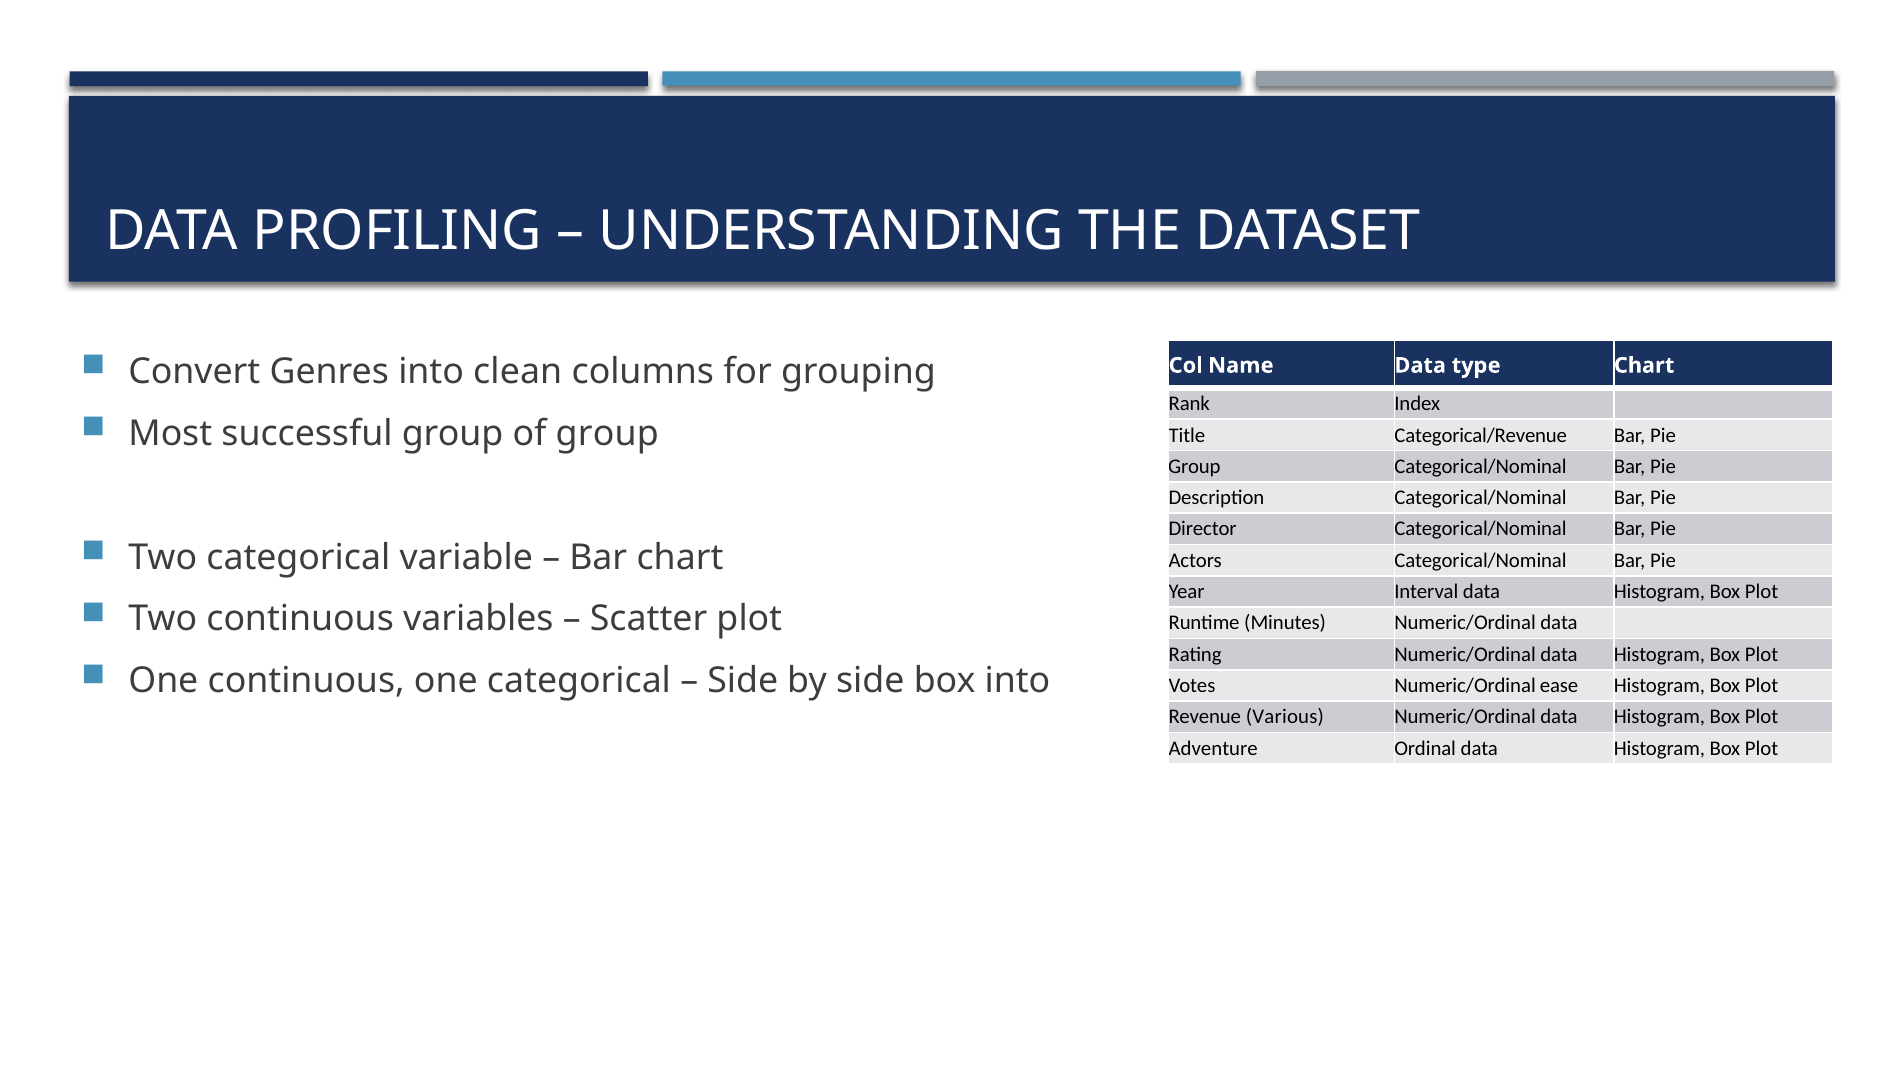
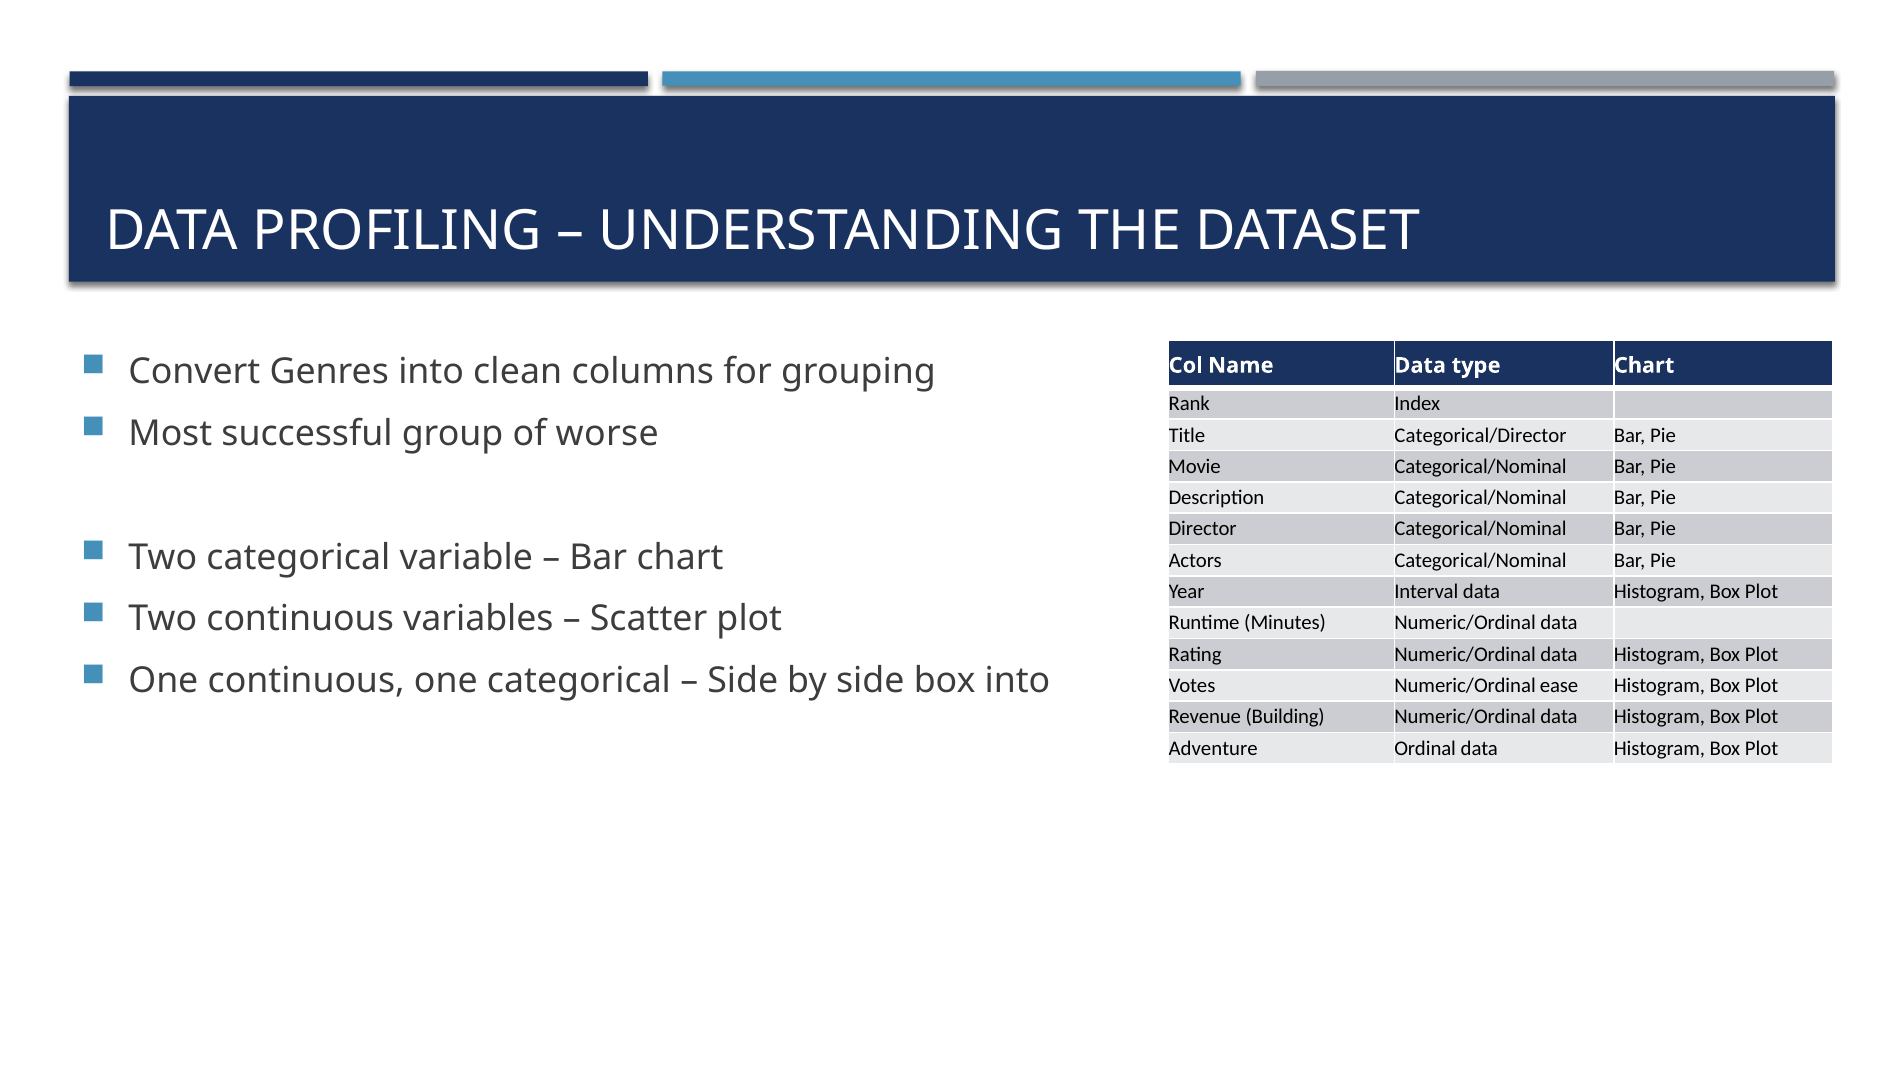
of group: group -> worse (607, 433)
Categorical/Revenue: Categorical/Revenue -> Categorical/Director (1481, 435)
Group: Group -> Movie (1194, 466)
Various: Various -> Building (1285, 717)
